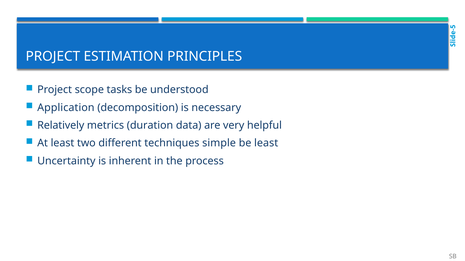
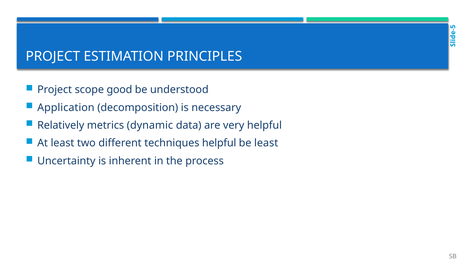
tasks: tasks -> good (119, 90)
duration: duration -> dynamic (150, 126)
techniques simple: simple -> helpful (219, 143)
